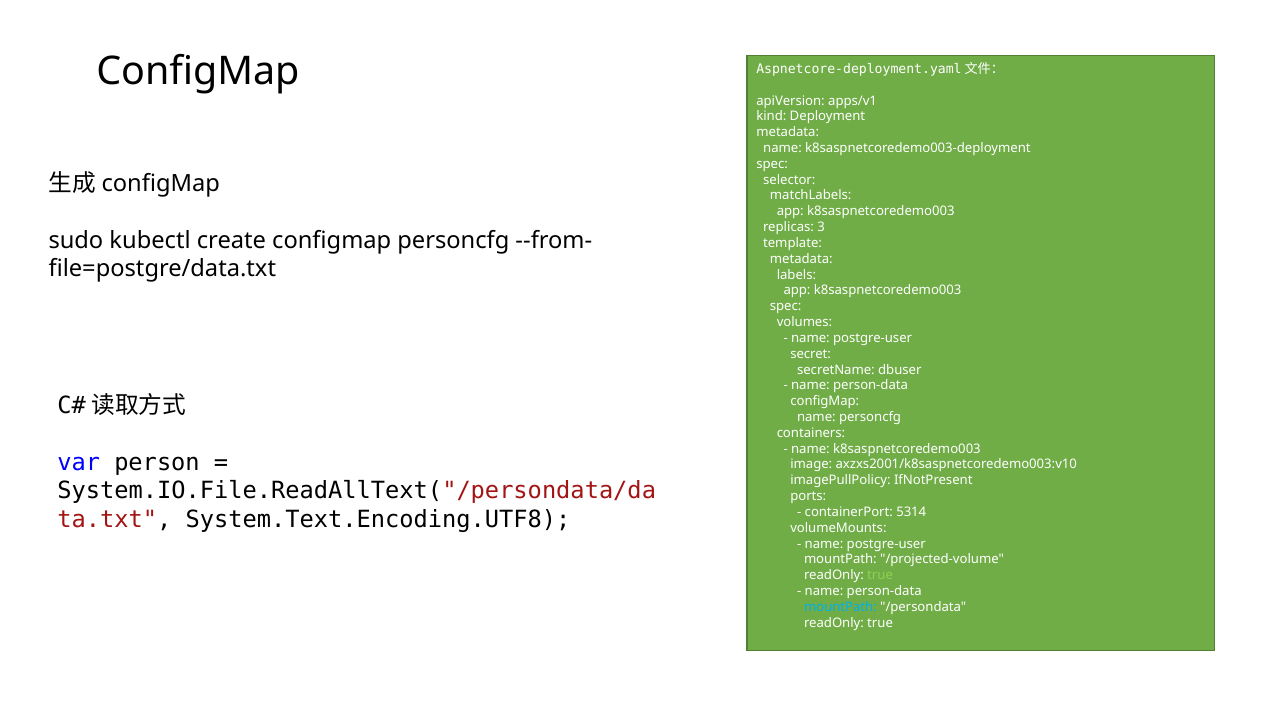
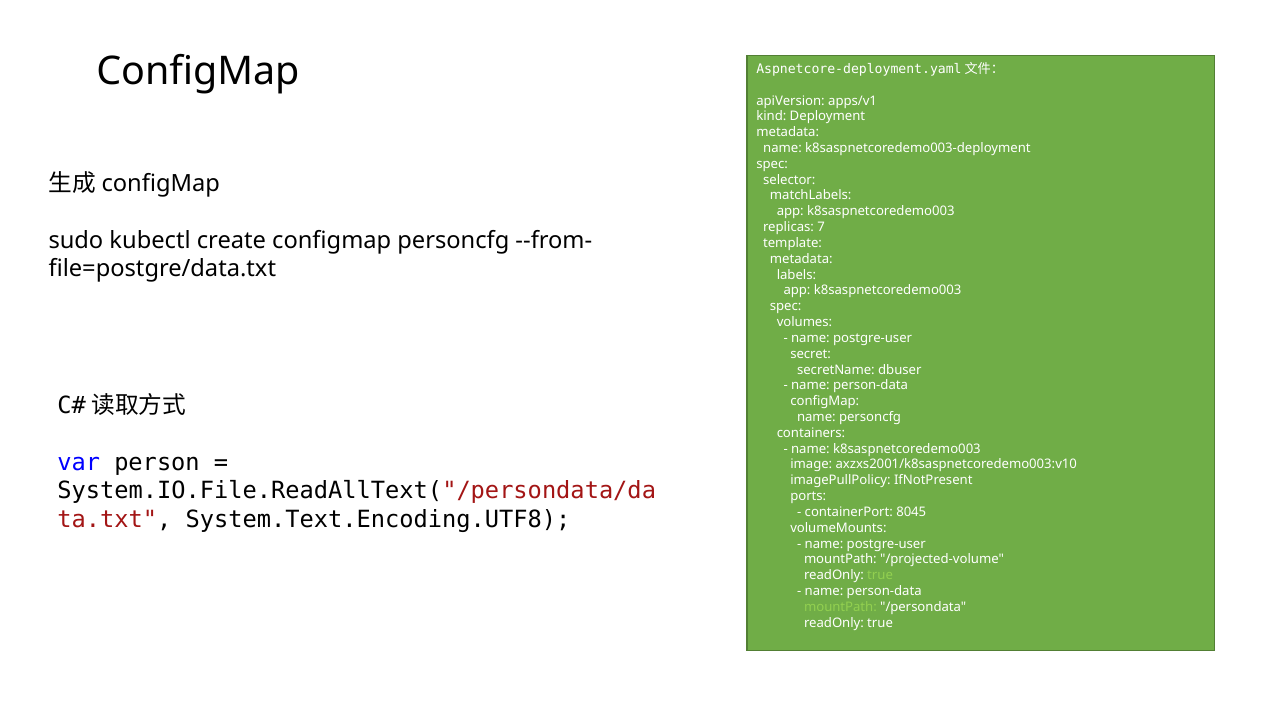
3: 3 -> 7 (821, 227)
5314: 5314 -> 8045 (911, 512)
mountPath colour: light blue -> light green (840, 607)
